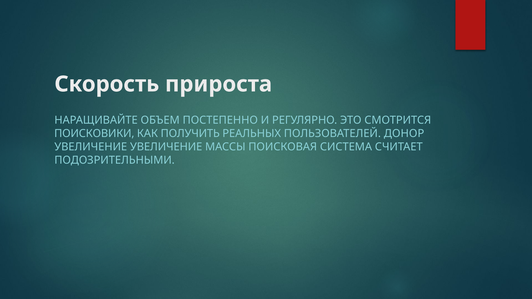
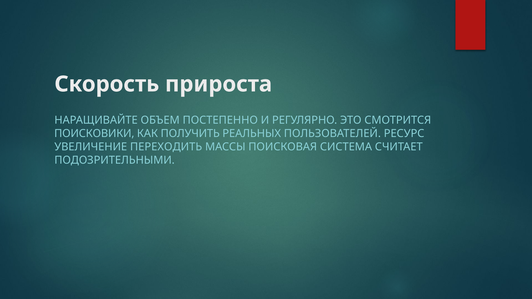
ДОНОР: ДОНОР -> РЕСУРС (404, 134)
УВЕЛИЧЕНИЕ УВЕЛИЧЕНИЕ: УВЕЛИЧЕНИЕ -> ПЕРЕХОДИТЬ (166, 147)
